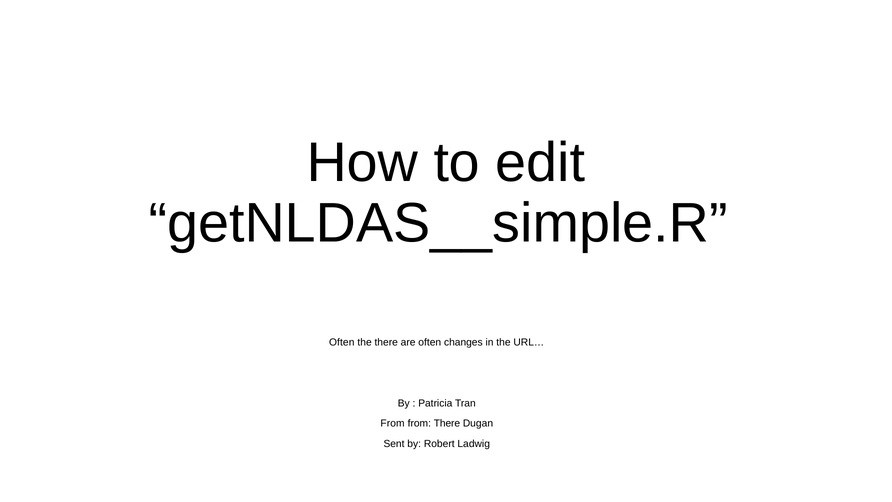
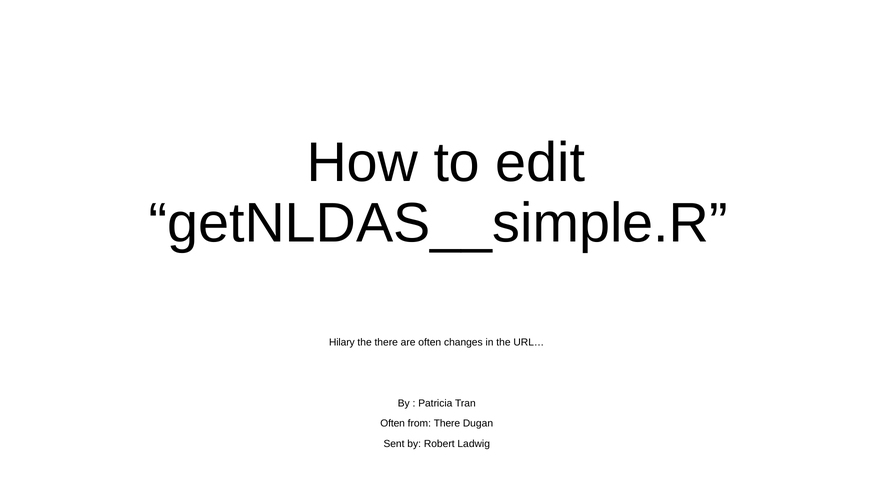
Often: Often -> Hilary (342, 342)
From: From -> Often (393, 423)
